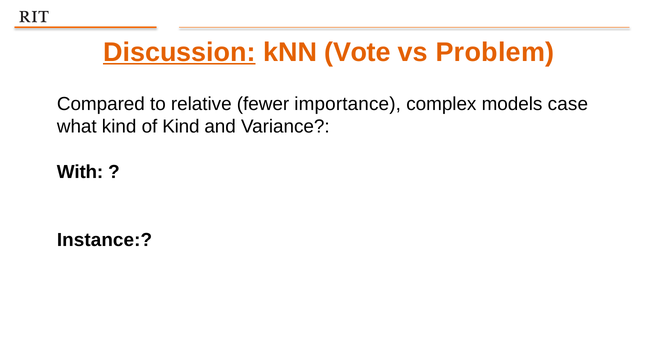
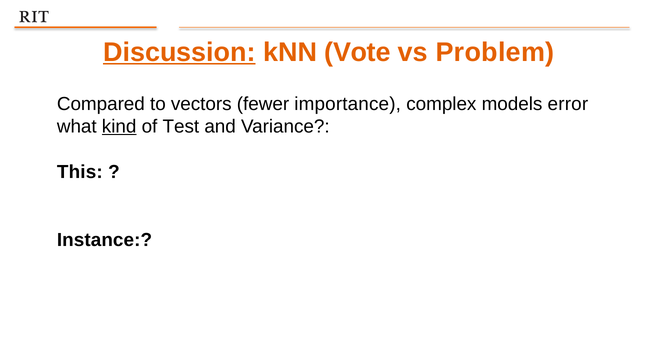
relative: relative -> vectors (201, 104)
case: case -> error (568, 104)
kind underline: none -> present (119, 126)
of Kind: Kind -> Test (181, 126)
With: With -> This (80, 172)
